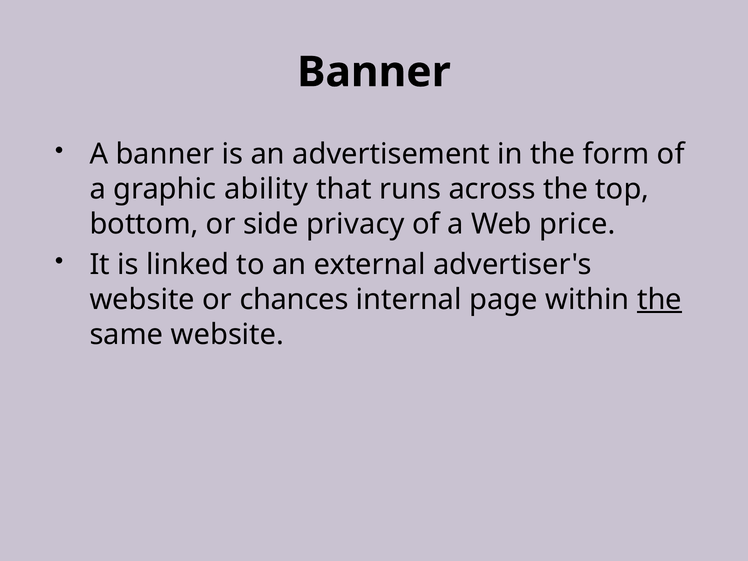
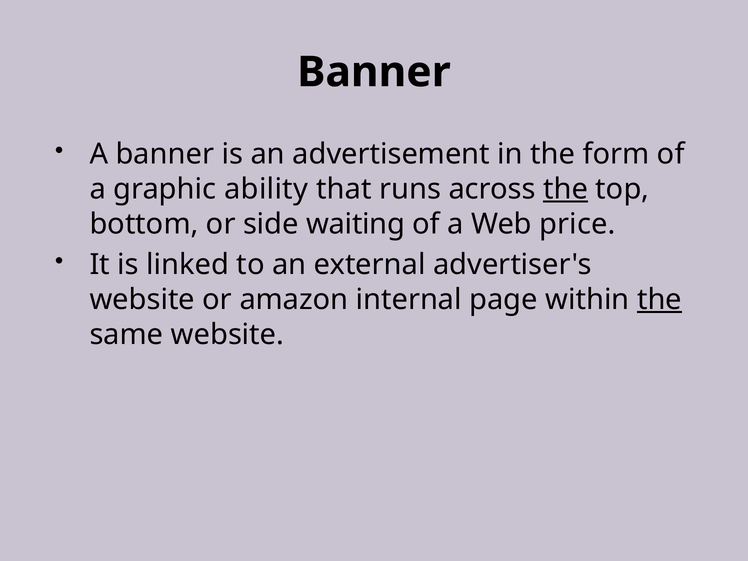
the underline: none -> present (566, 189)
privacy: privacy -> waiting (356, 224)
chances: chances -> amazon (294, 300)
